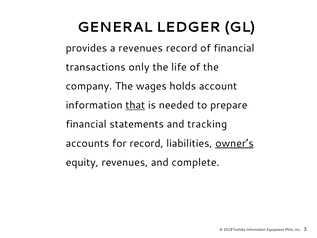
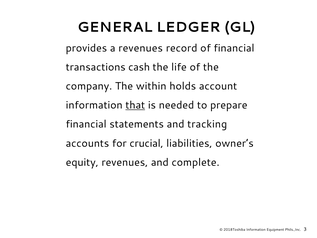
only: only -> cash (139, 67)
wages: wages -> within (151, 86)
for record: record -> crucial (147, 143)
owner’s underline: present -> none (234, 143)
